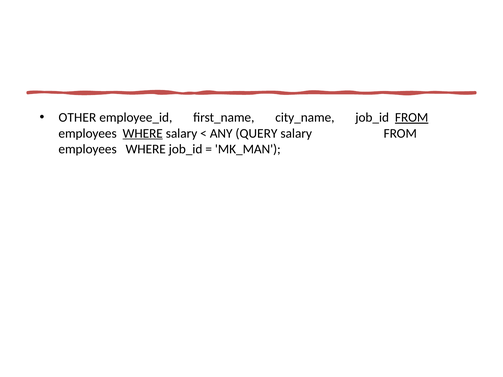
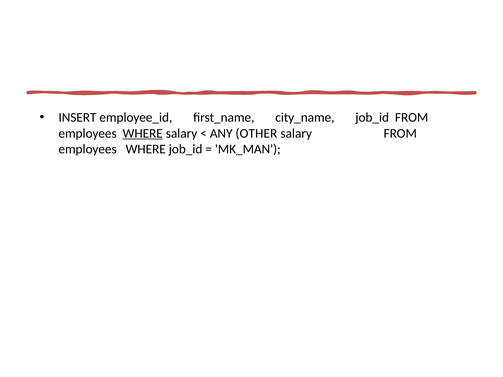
OTHER: OTHER -> INSERT (77, 118)
FROM underline: present -> none (412, 118)
QUERY: QUERY -> OTHER (256, 133)
